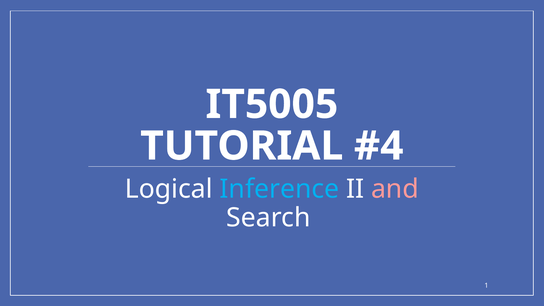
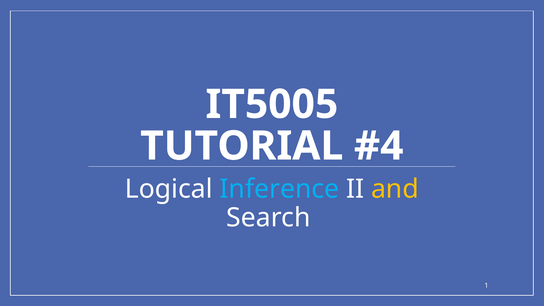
and colour: pink -> yellow (395, 189)
